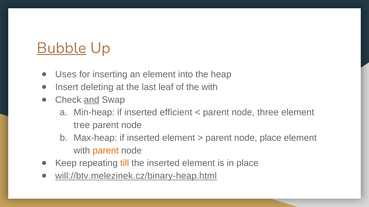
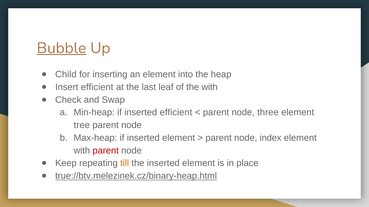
Uses: Uses -> Child (66, 75)
Insert deleting: deleting -> efficient (97, 87)
and underline: present -> none (92, 100)
node place: place -> index (271, 138)
parent colour: orange -> red (106, 151)
will://btv.melezinek.cz/binary-heap.html: will://btv.melezinek.cz/binary-heap.html -> true://btv.melezinek.cz/binary-heap.html (136, 176)
